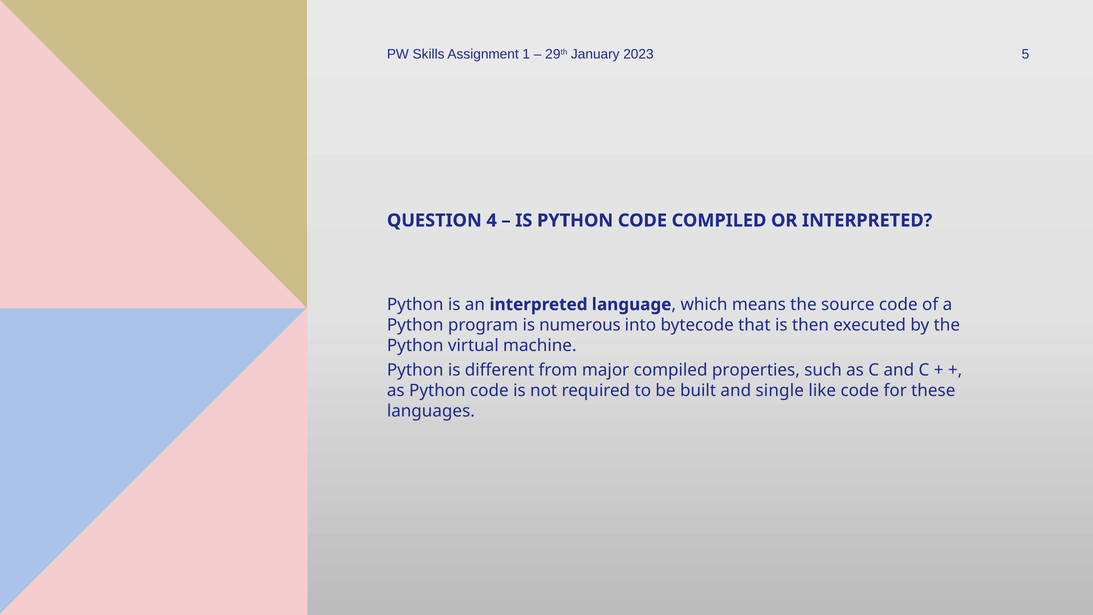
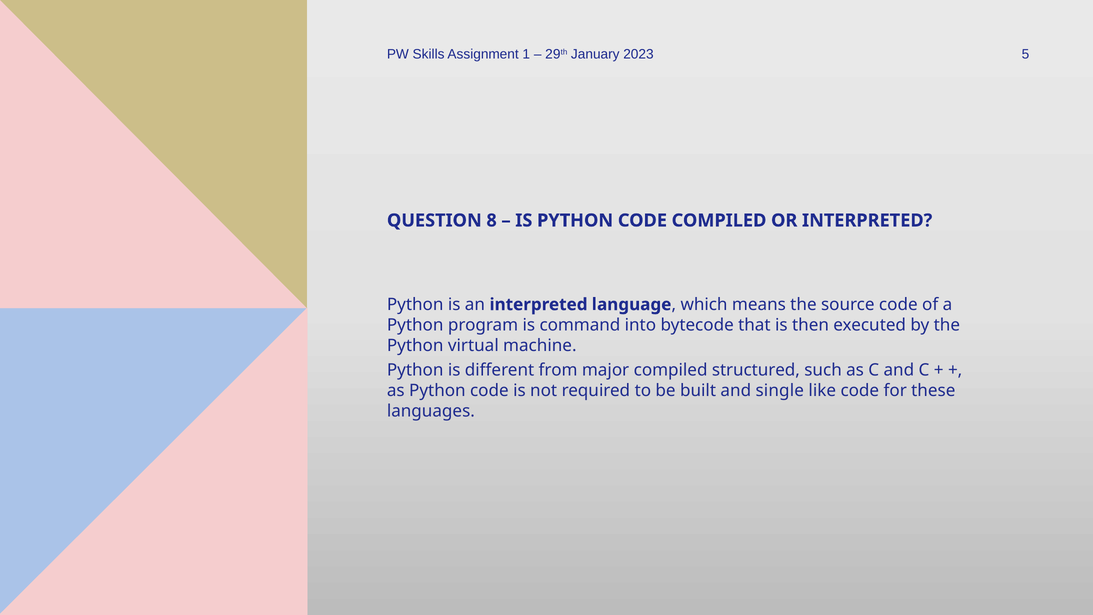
4: 4 -> 8 (492, 220)
numerous: numerous -> command (580, 325)
properties: properties -> structured (756, 370)
